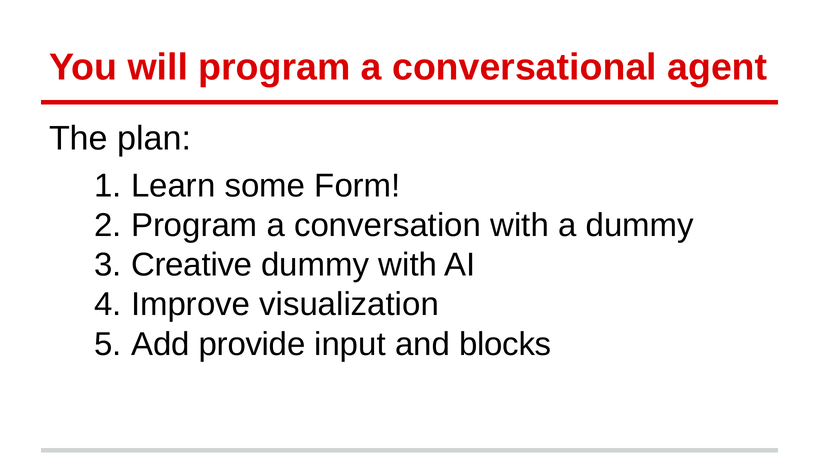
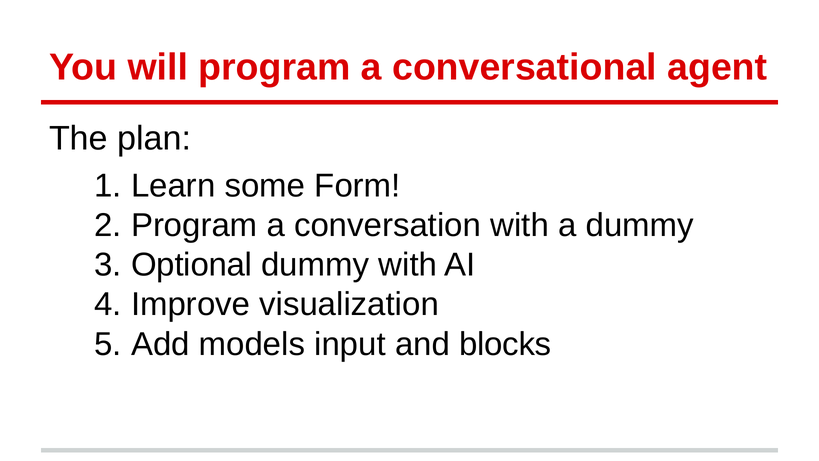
Creative: Creative -> Optional (192, 265)
provide: provide -> models (252, 344)
